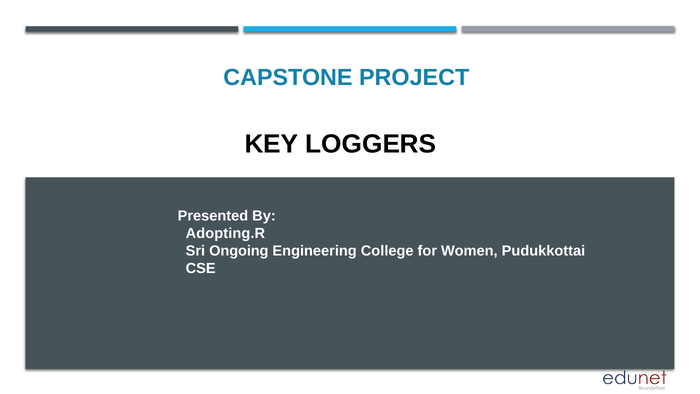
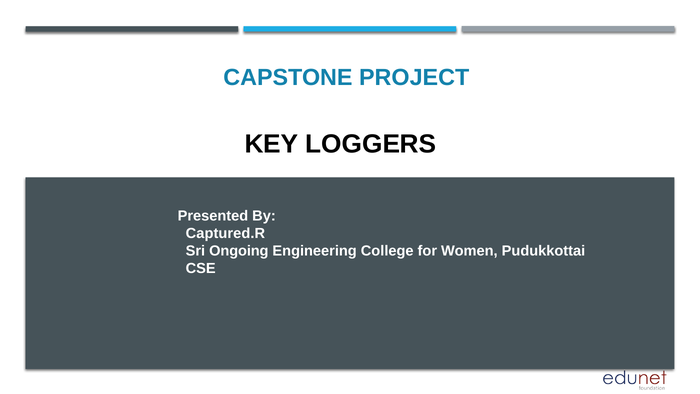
Adopting.R: Adopting.R -> Captured.R (225, 233)
